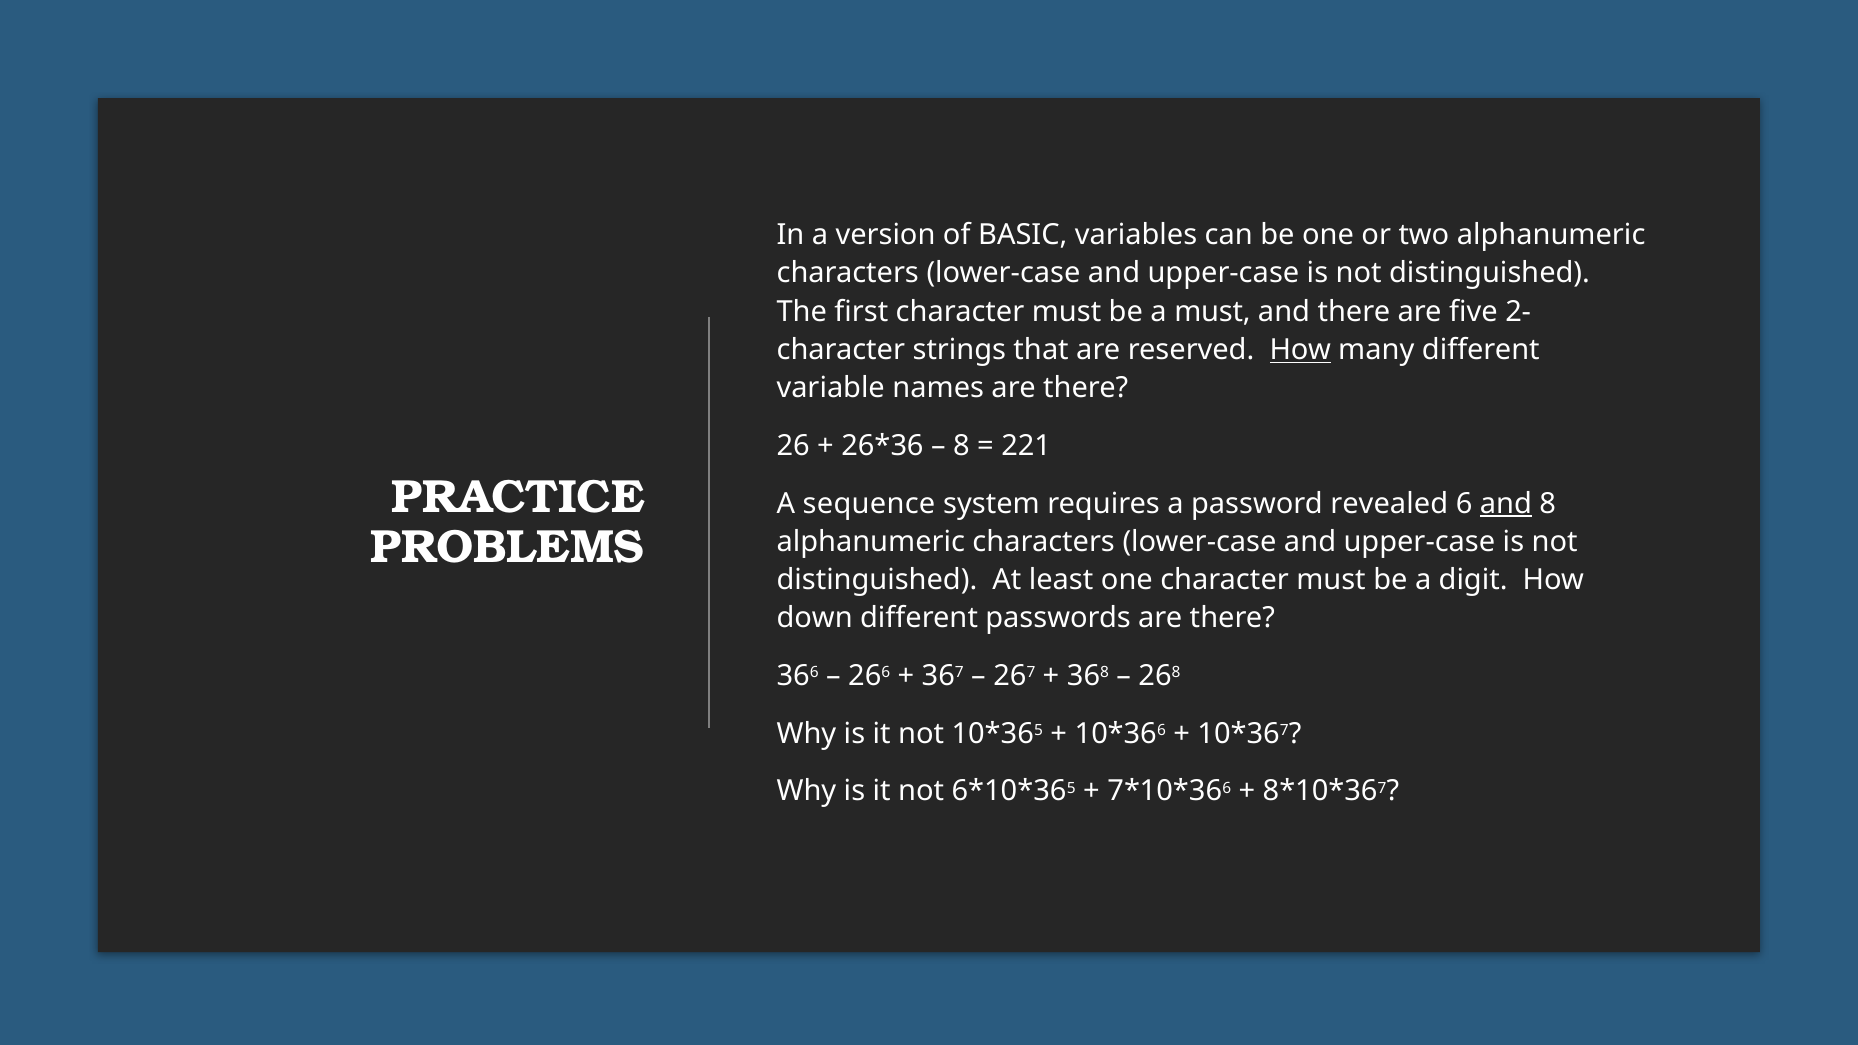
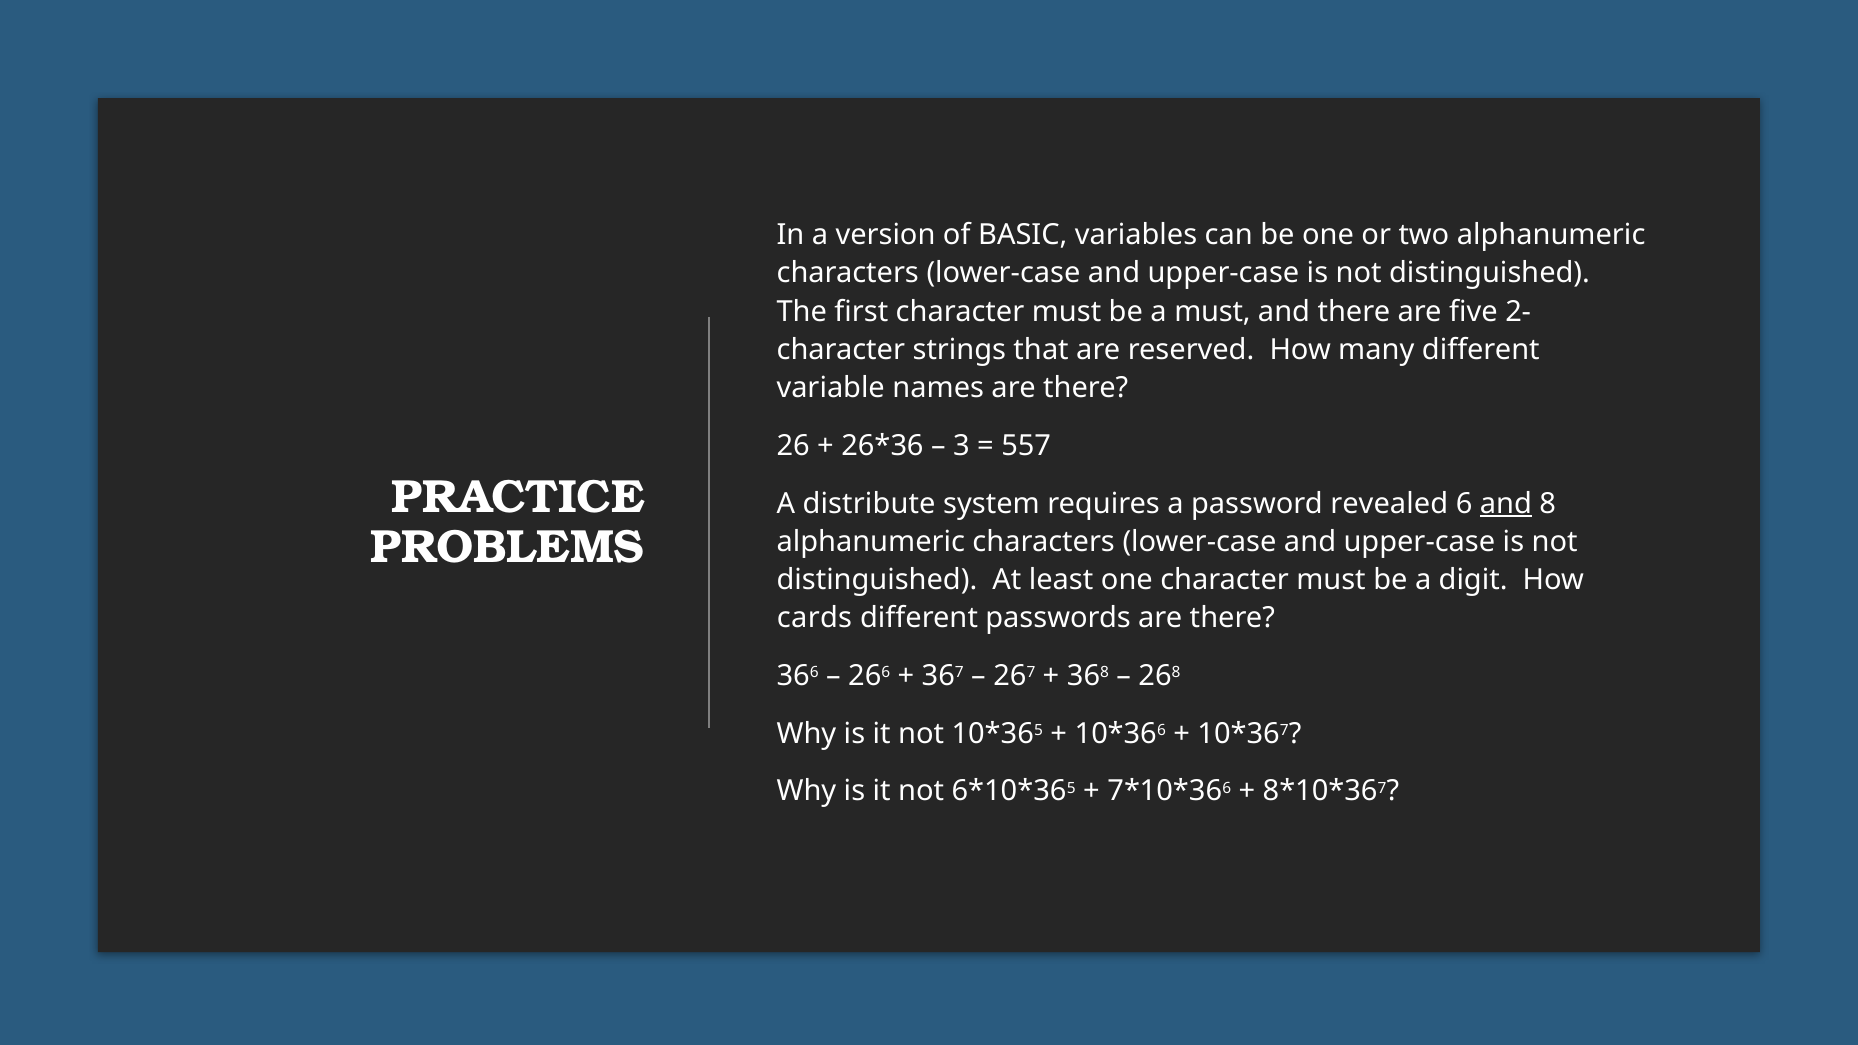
How underline: present -> none (1300, 350)
8: 8 -> 3 (961, 446)
221: 221 -> 557 (1026, 446)
sequence: sequence -> distribute (869, 504)
down: down -> cards (815, 618)
